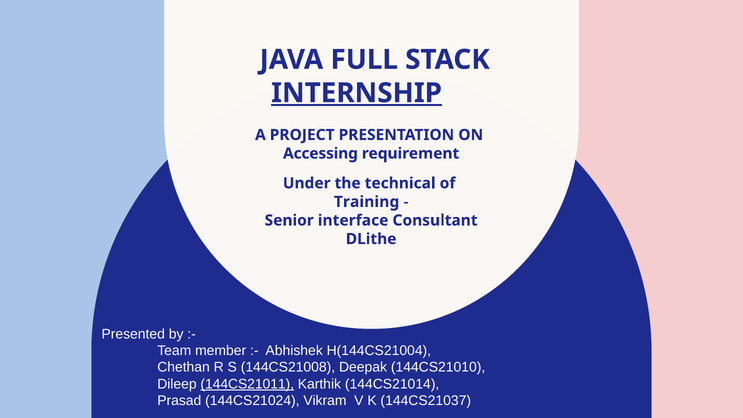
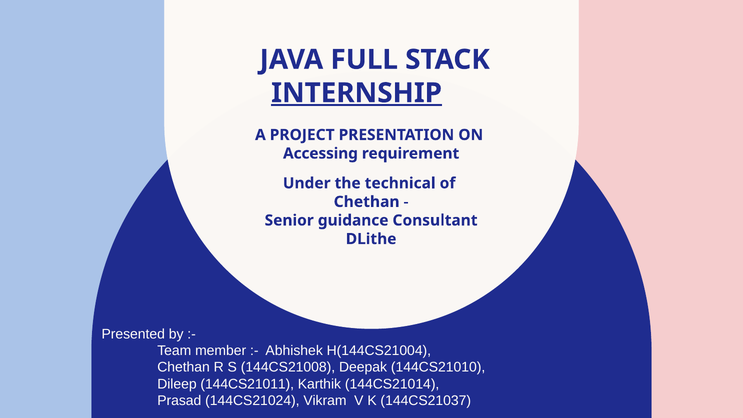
Training: Training -> Chethan (367, 202)
interface: interface -> guidance (353, 220)
144CS21011 underline: present -> none (247, 384)
